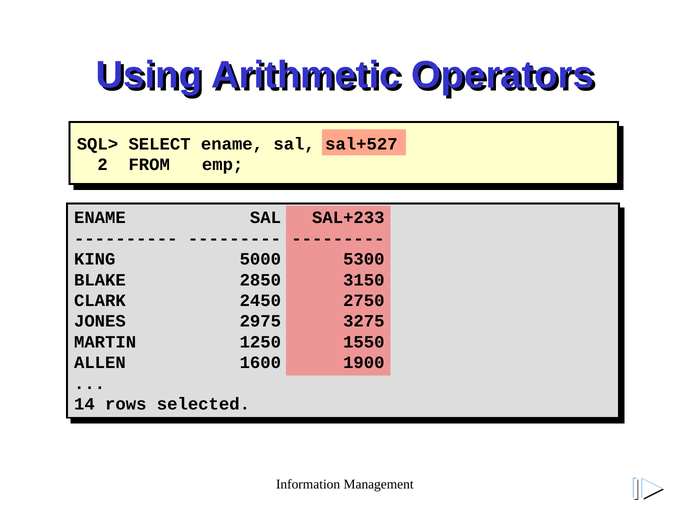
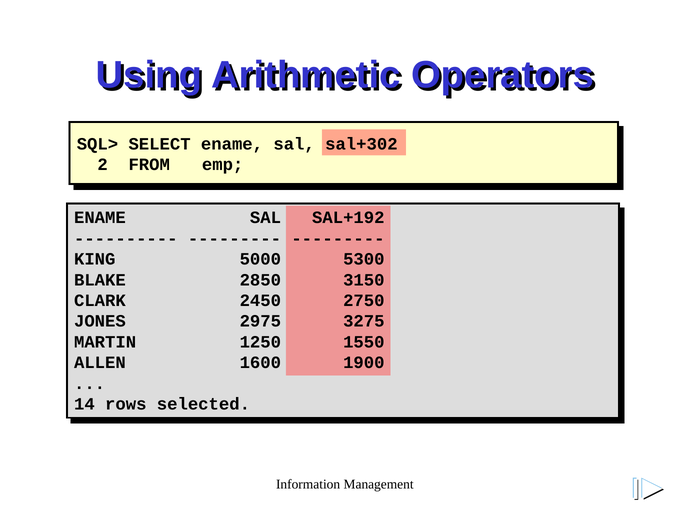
sal+527: sal+527 -> sal+302 (361, 144)
SAL+233: SAL+233 -> SAL+192 (348, 217)
